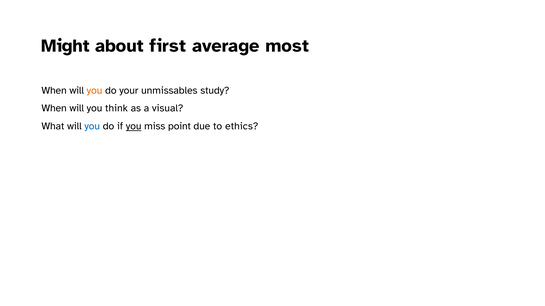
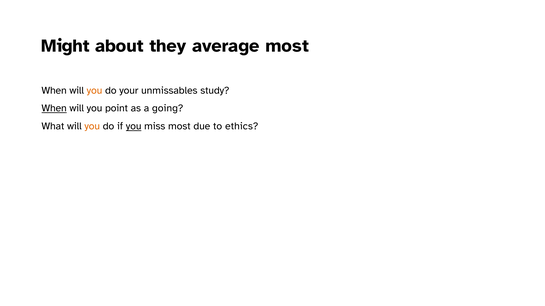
first: first -> they (168, 46)
When underline: none -> present (54, 108)
think: think -> point (117, 108)
visual: visual -> going (168, 108)
you colour: blue -> orange (92, 126)
miss point: point -> most (179, 126)
